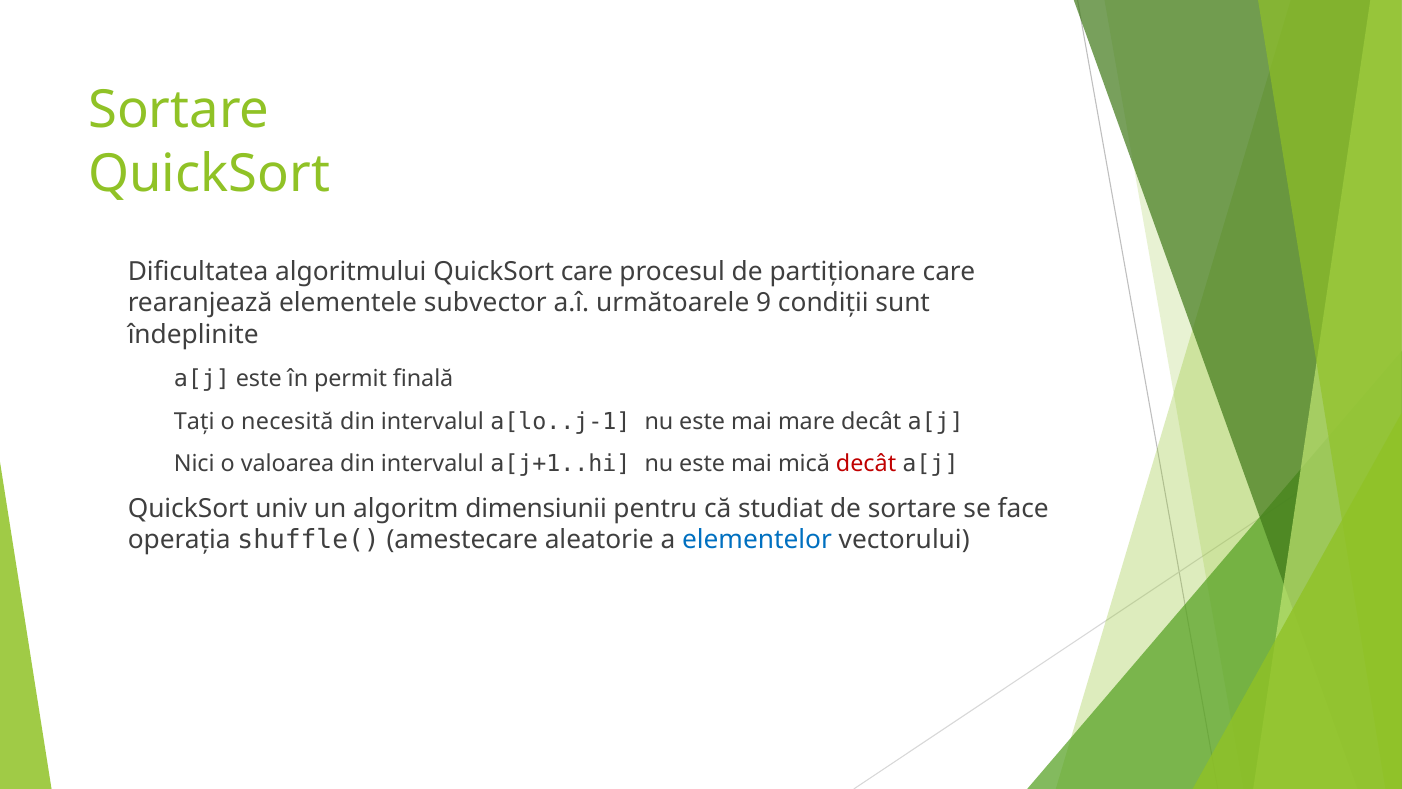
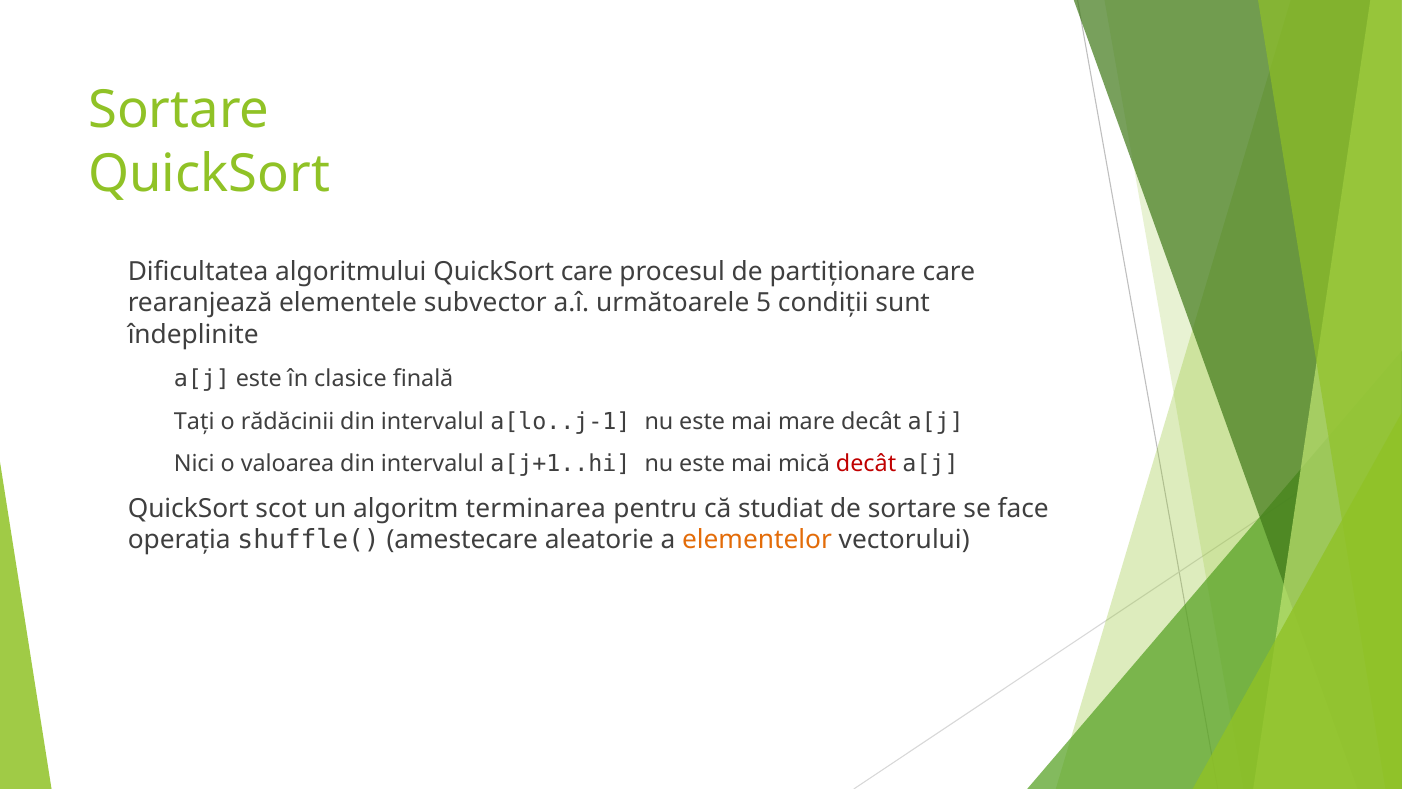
9: 9 -> 5 (764, 303)
permit: permit -> clasice (350, 379)
necesită: necesită -> rădăcinii (288, 421)
univ: univ -> scot (281, 509)
dimensiunii: dimensiunii -> terminarea (536, 509)
elementelor colour: blue -> orange (757, 540)
